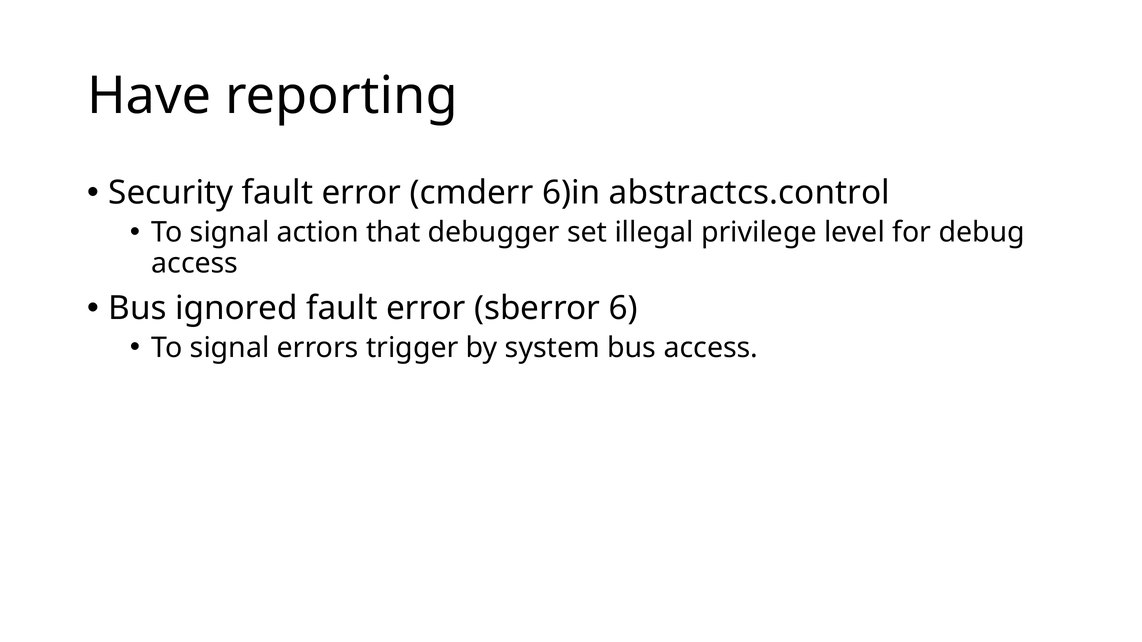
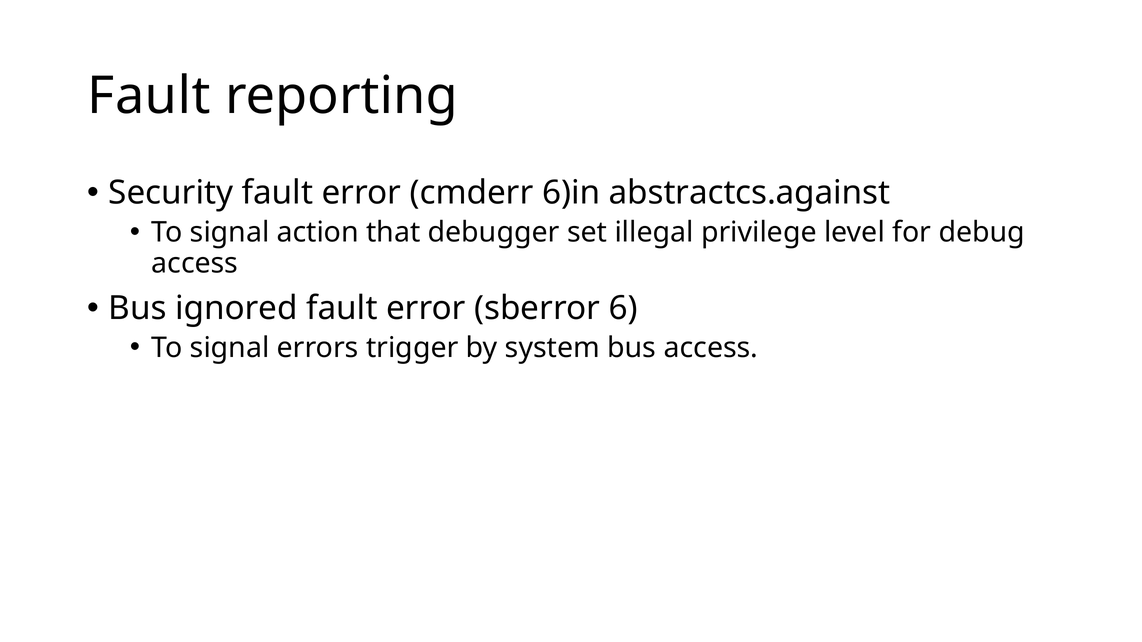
Have: Have -> Fault (149, 96)
abstractcs.control: abstractcs.control -> abstractcs.against (749, 193)
